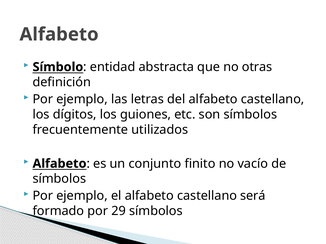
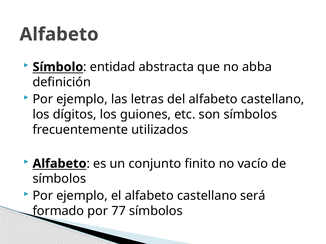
otras: otras -> abba (257, 67)
29: 29 -> 77 (119, 211)
